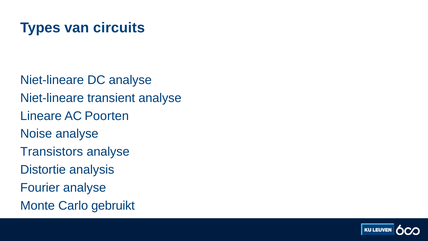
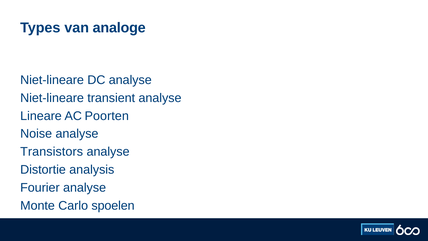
circuits: circuits -> analoge (119, 28)
gebruikt: gebruikt -> spoelen (113, 206)
